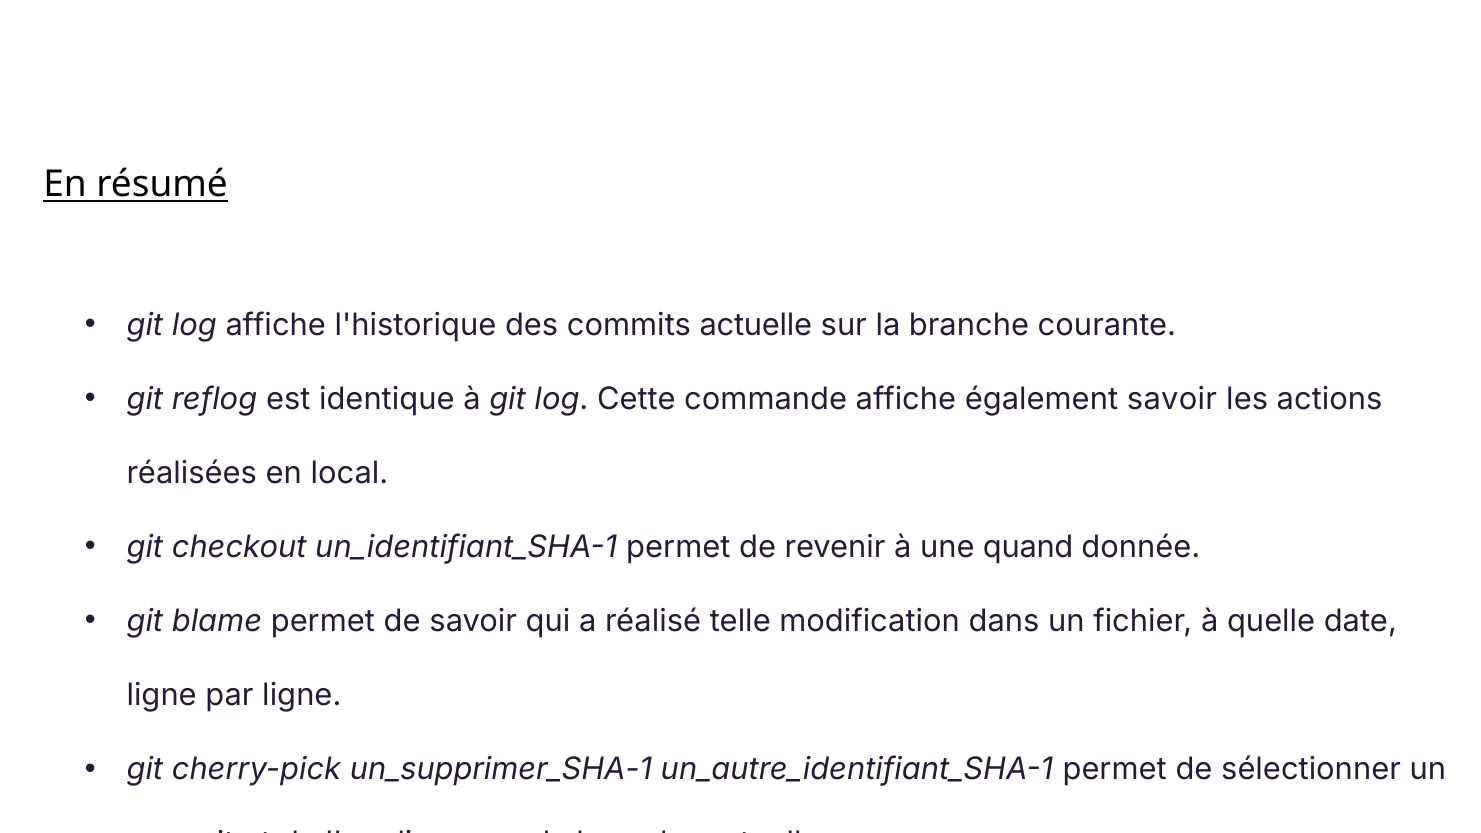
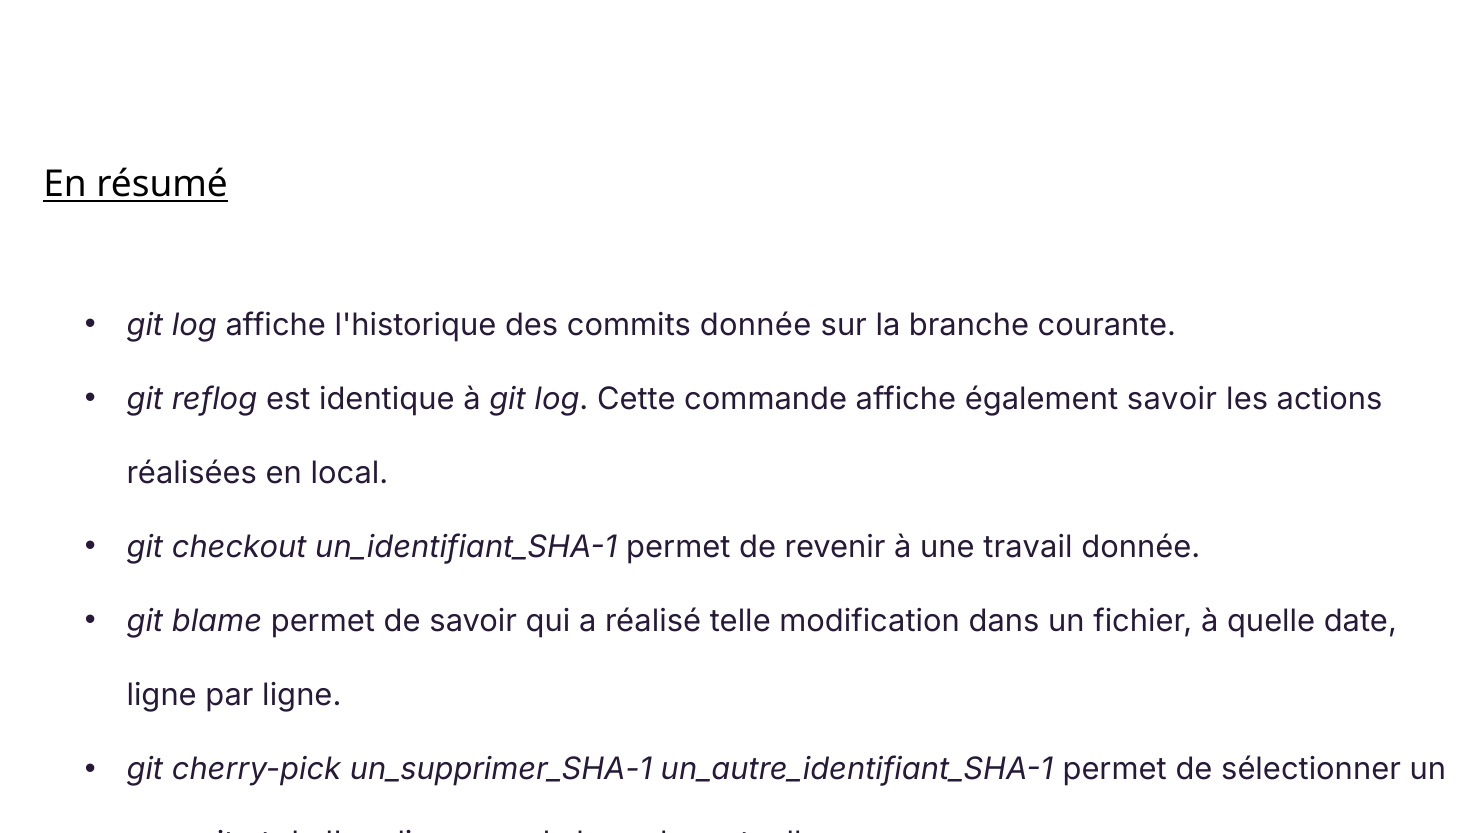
commits actuelle: actuelle -> donnée (756, 325)
quand: quand -> travail (1028, 547)
